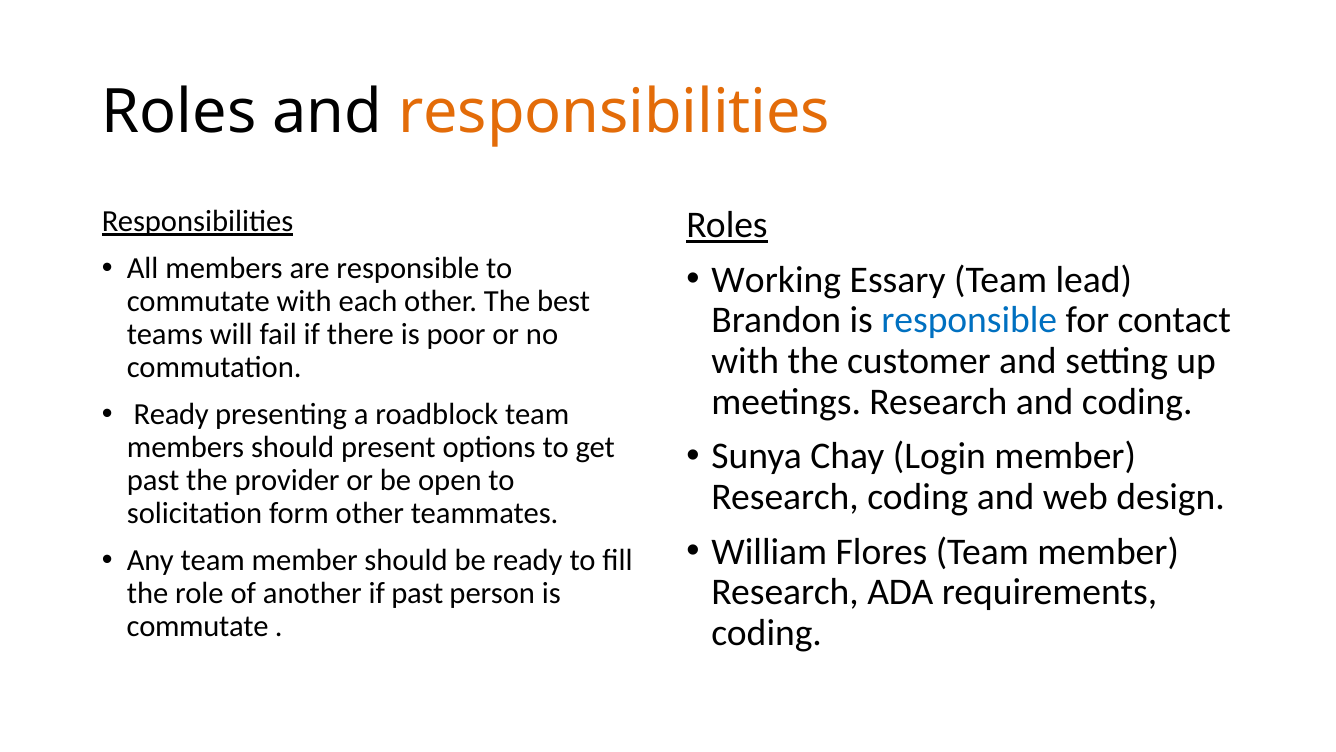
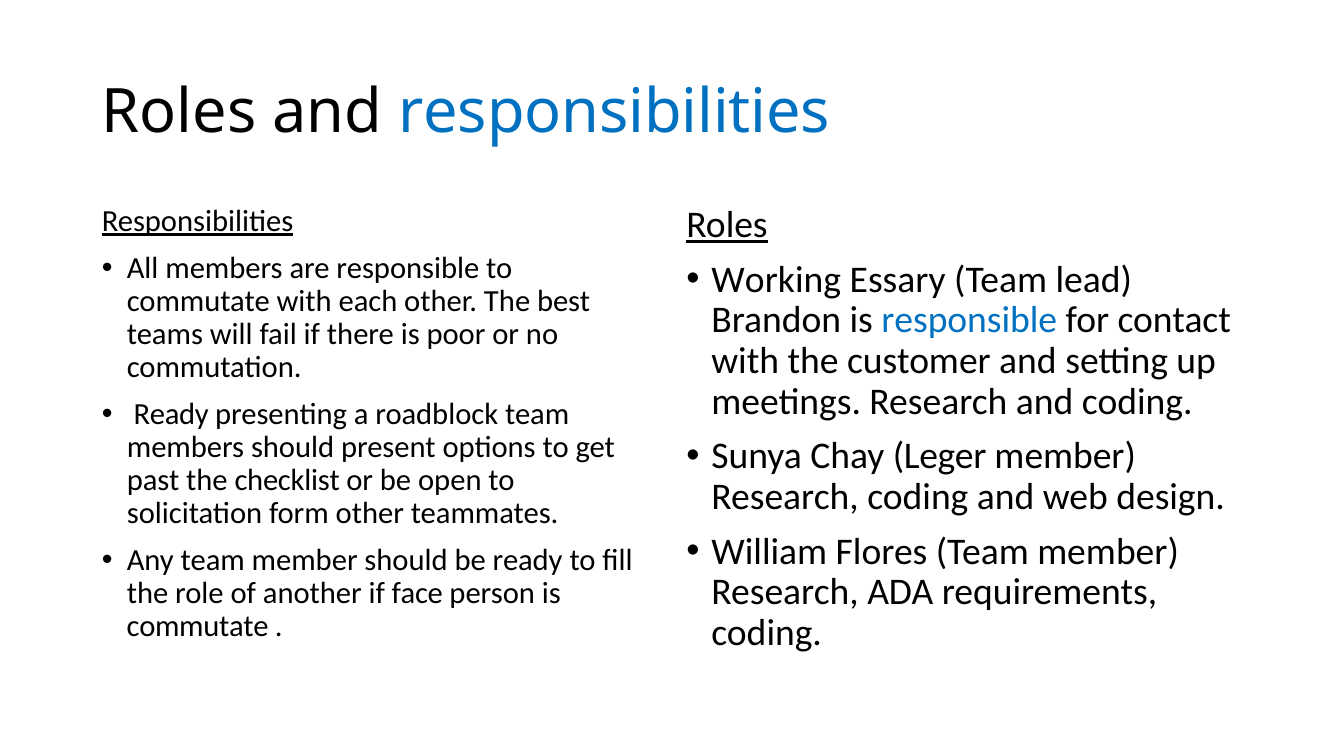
responsibilities colour: orange -> blue (614, 112)
Login: Login -> Leger (940, 456)
provider: provider -> checklist (287, 480)
if past: past -> face (417, 593)
